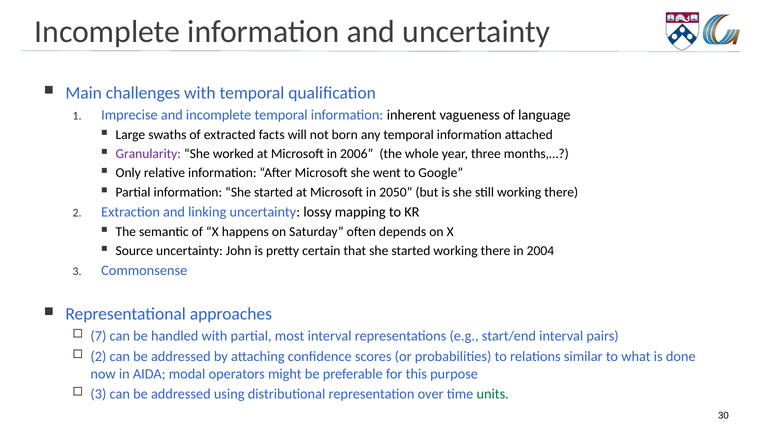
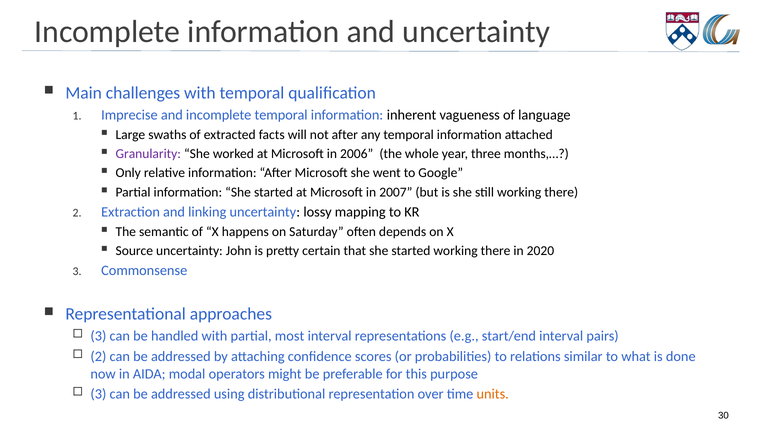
not born: born -> after (345, 135)
2050: 2050 -> 2007 (396, 192)
2004: 2004 -> 2020 (540, 251)
7: 7 -> 3 (98, 336)
units colour: green -> orange (493, 394)
